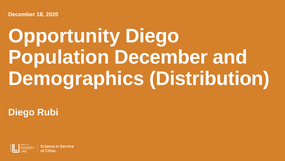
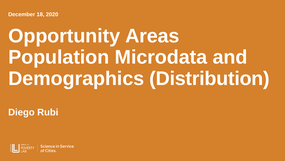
Opportunity Diego: Diego -> Areas (152, 36)
Population December: December -> Microdata (161, 57)
